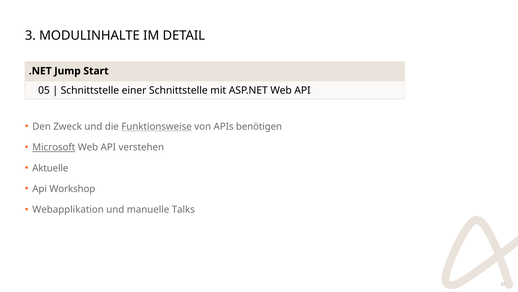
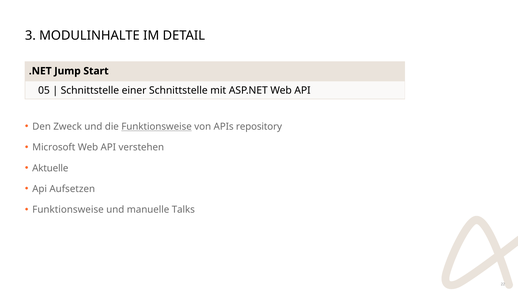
benötigen: benötigen -> repository (259, 126)
Microsoft underline: present -> none (54, 147)
Workshop: Workshop -> Aufsetzen (72, 189)
Webapplikation: Webapplikation -> Funktionsweise (68, 209)
